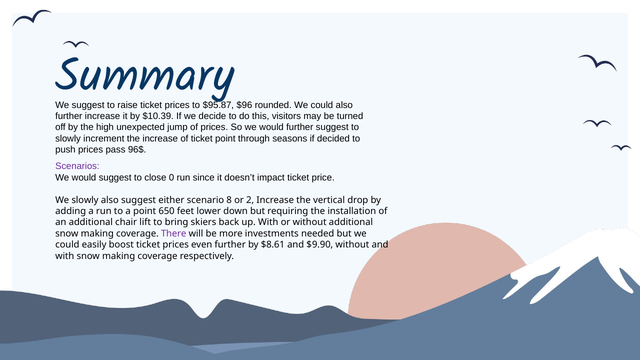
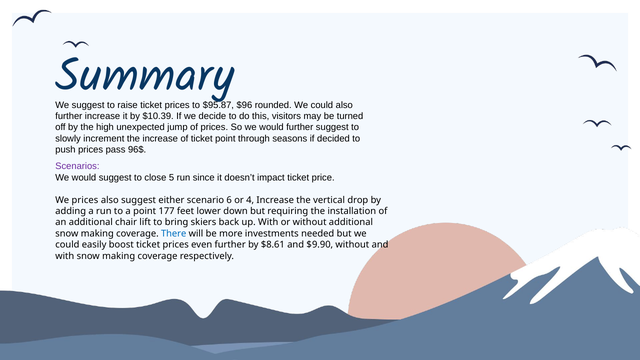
0: 0 -> 5 (172, 178)
We slowly: slowly -> prices (85, 200)
8: 8 -> 6 (229, 200)
2: 2 -> 4 (250, 200)
650: 650 -> 177 (167, 211)
There colour: purple -> blue (174, 234)
